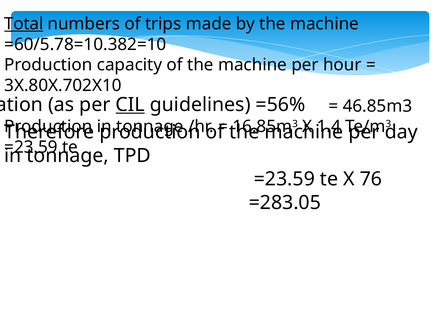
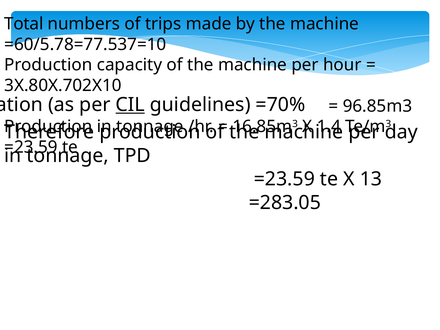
Total underline: present -> none (24, 24)
=60/5.78=10.382=10: =60/5.78=10.382=10 -> =60/5.78=77.537=10 (85, 44)
=56%: =56% -> =70% (281, 105)
46.85m3: 46.85m3 -> 96.85m3 (377, 106)
76: 76 -> 13 (371, 179)
